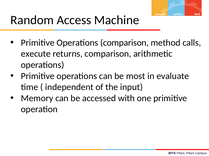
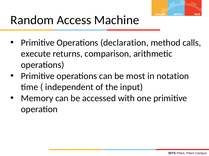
Operations comparison: comparison -> declaration (124, 43)
evaluate: evaluate -> notation (173, 76)
